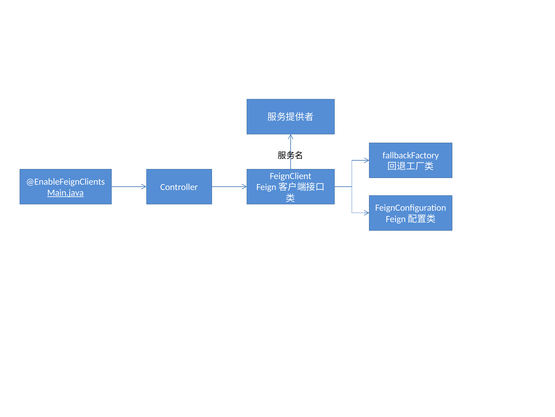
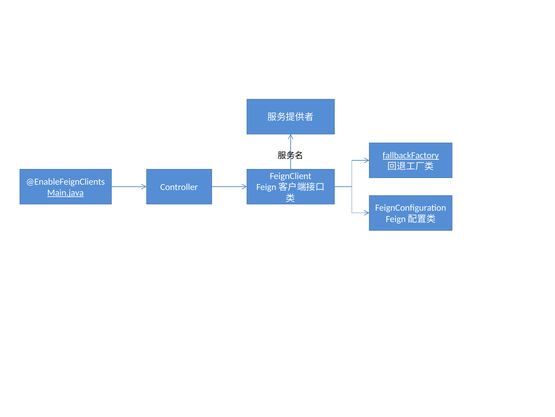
fallbackFactory underline: none -> present (411, 155)
